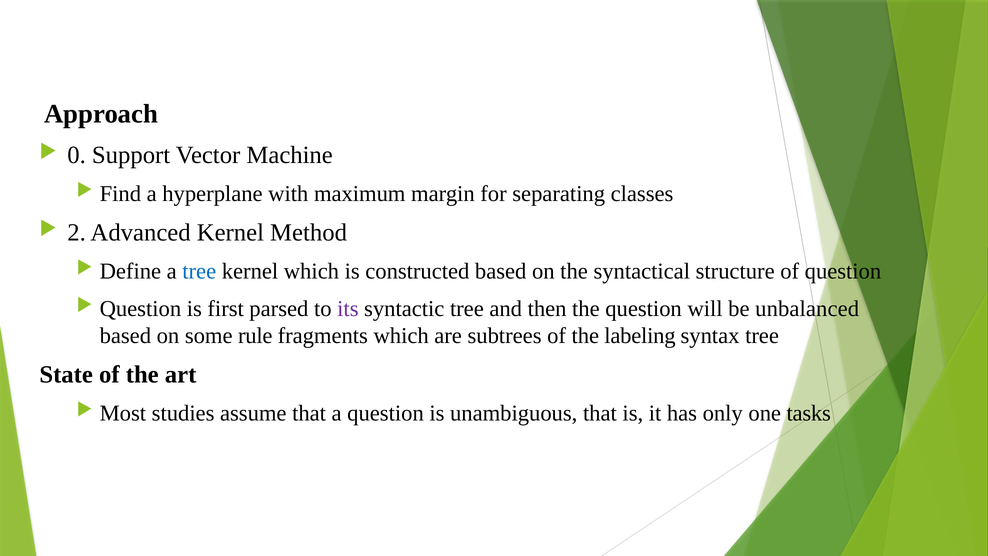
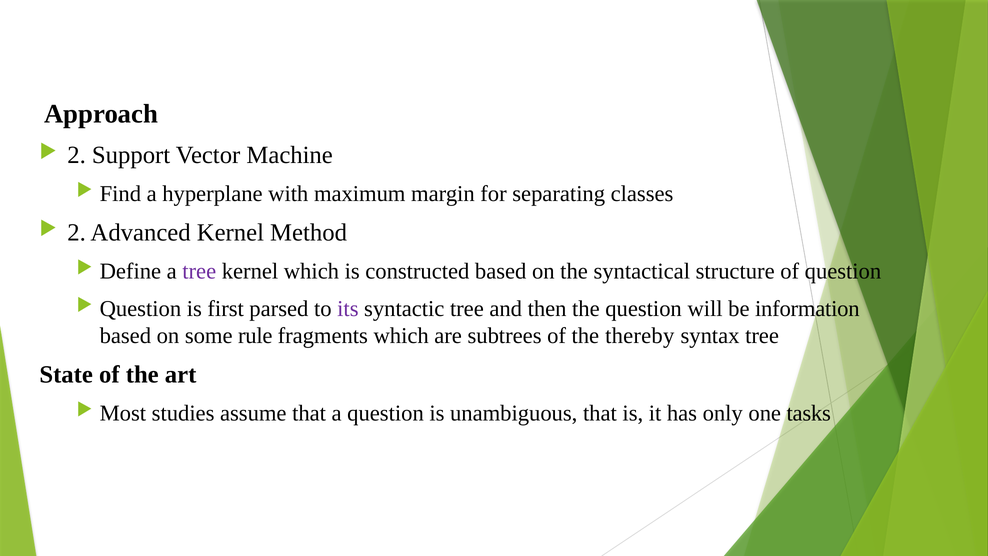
0: 0 -> 2 (77, 155)
tree colour: blue -> purple (199, 271)
unbalanced: unbalanced -> information (807, 308)
labeling: labeling -> thereby (640, 336)
